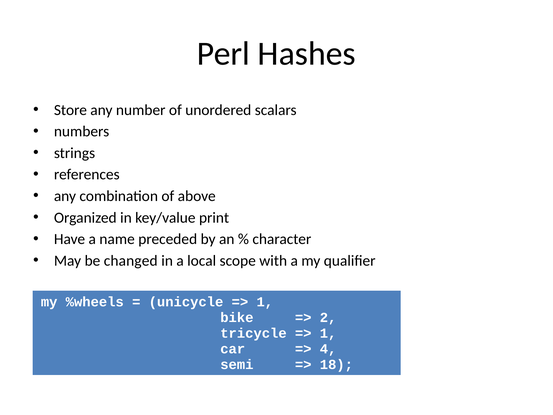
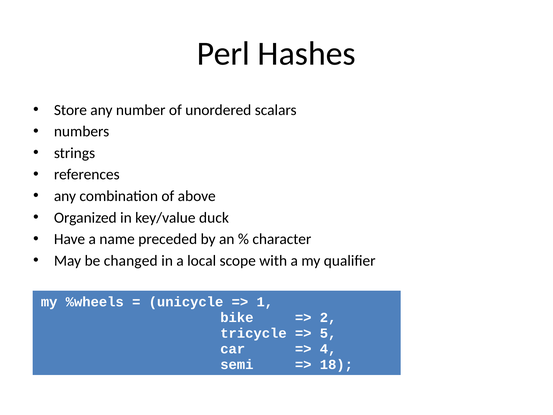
print: print -> duck (214, 218)
1: 1 -> 5 (328, 333)
